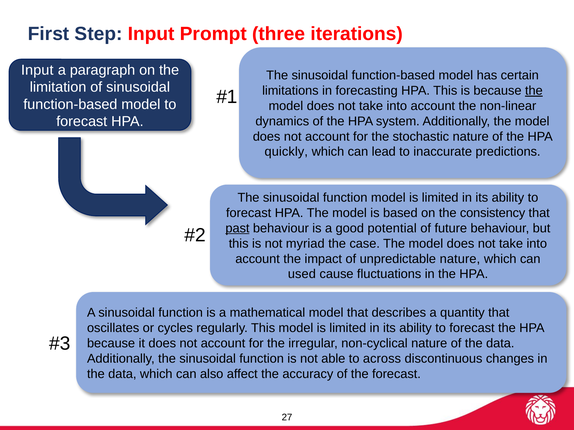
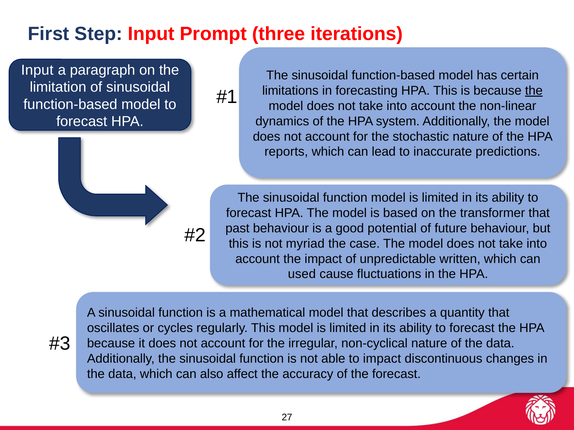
quickly: quickly -> reports (286, 152)
consistency: consistency -> transformer (493, 213)
past underline: present -> none (237, 229)
unpredictable nature: nature -> written (460, 259)
to across: across -> impact (382, 359)
